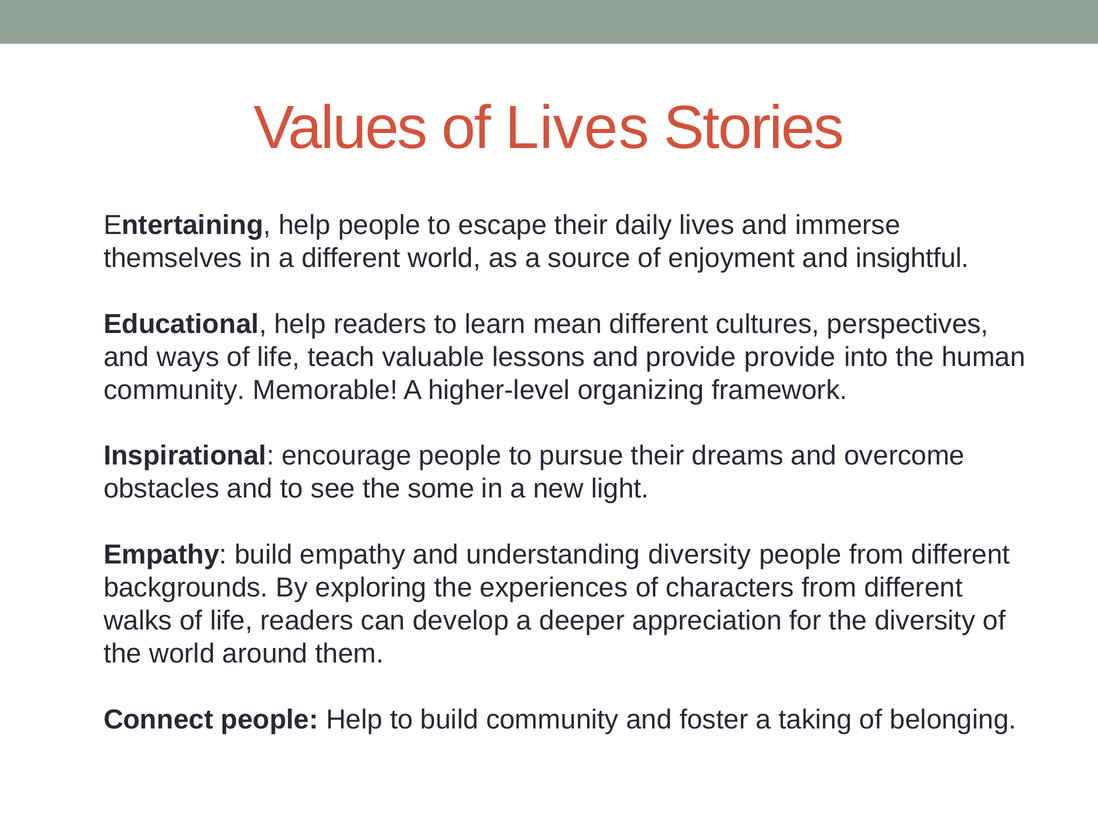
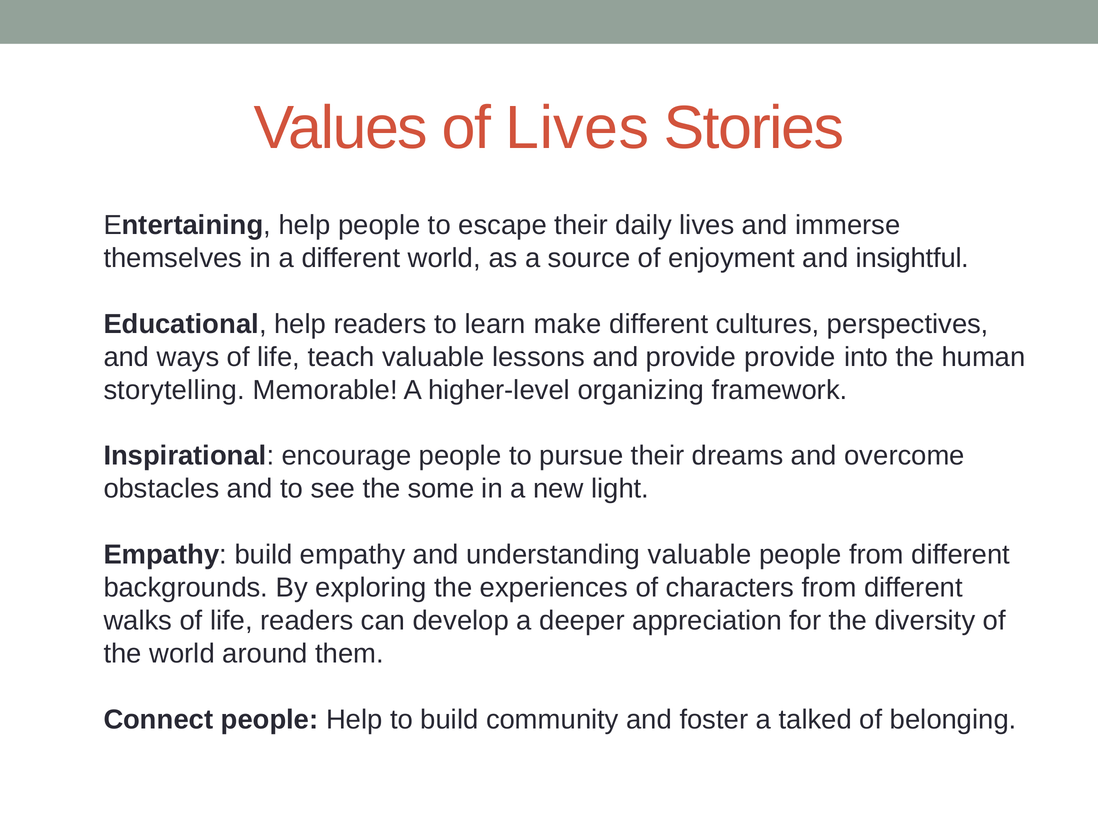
mean: mean -> make (567, 324)
community: community -> storytelling (174, 390)
understanding diversity: diversity -> valuable (700, 554)
taking: taking -> talked (815, 719)
